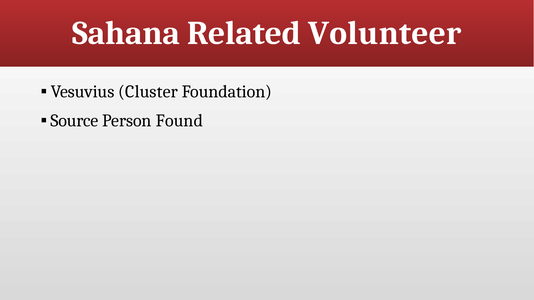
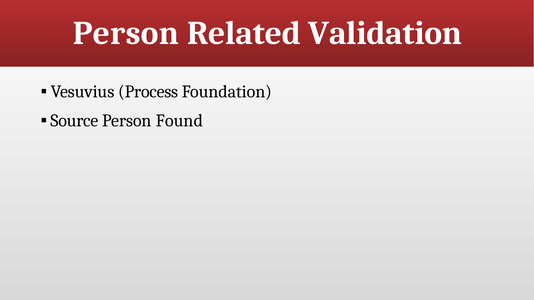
Sahana: Sahana -> Person (126, 33)
Volunteer: Volunteer -> Validation (385, 33)
Cluster: Cluster -> Process (148, 92)
